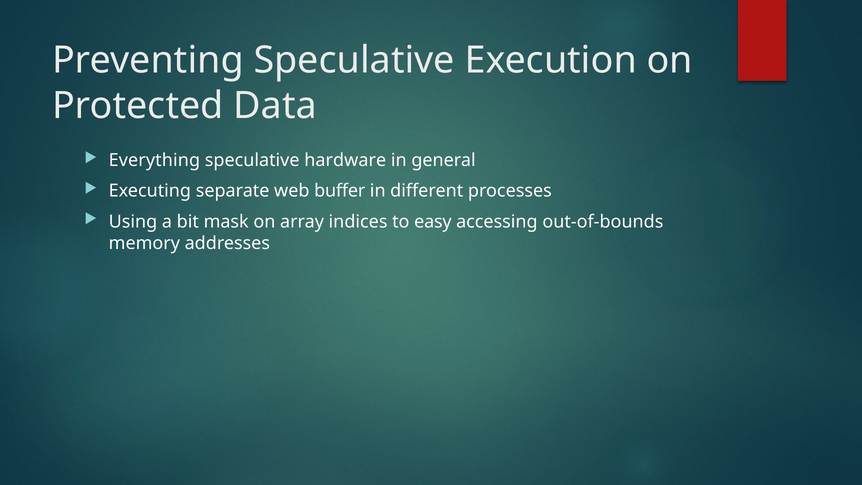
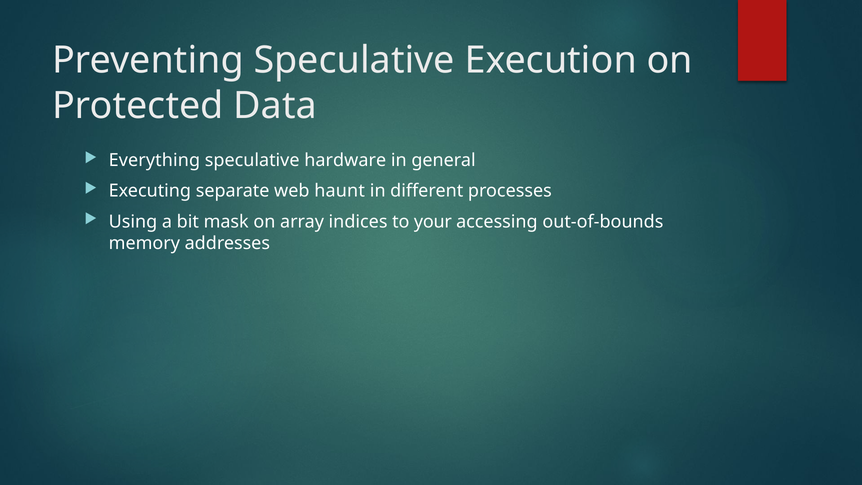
buffer: buffer -> haunt (340, 191)
easy: easy -> your (433, 222)
